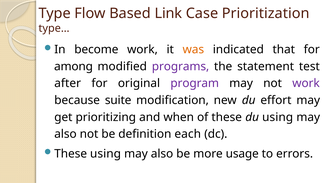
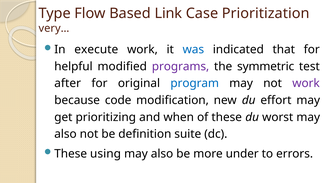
type…: type… -> very… (54, 28)
become: become -> execute (96, 50)
was colour: orange -> blue (193, 50)
among: among -> helpful (73, 67)
statement: statement -> symmetric (266, 67)
program colour: purple -> blue (195, 84)
suite: suite -> code (118, 100)
du using: using -> worst (278, 117)
each: each -> suite (188, 134)
usage: usage -> under (242, 154)
